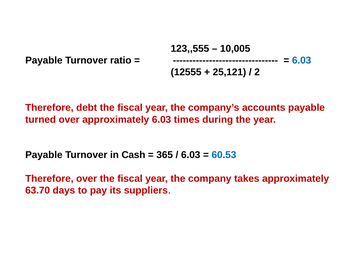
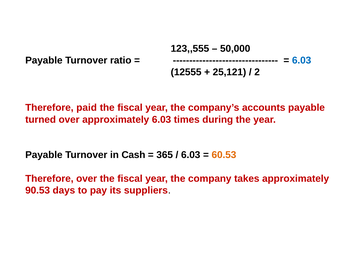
10,005: 10,005 -> 50,000 (235, 49)
debt: debt -> paid (87, 108)
60.53 colour: blue -> orange (224, 155)
63.70: 63.70 -> 90.53 (38, 191)
